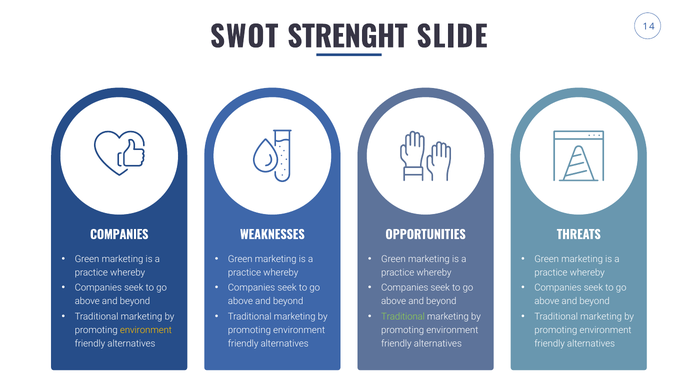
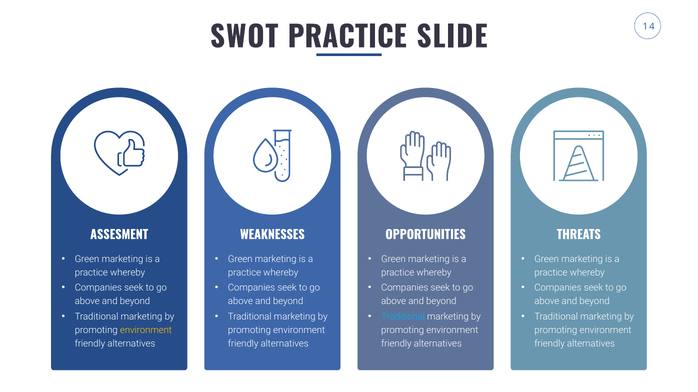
SWOT STRENGHT: STRENGHT -> PRACTICE (347, 38)
COMPANIES: COMPANIES -> ASSESMENT (119, 235)
Traditional colour: light green -> light blue (403, 317)
